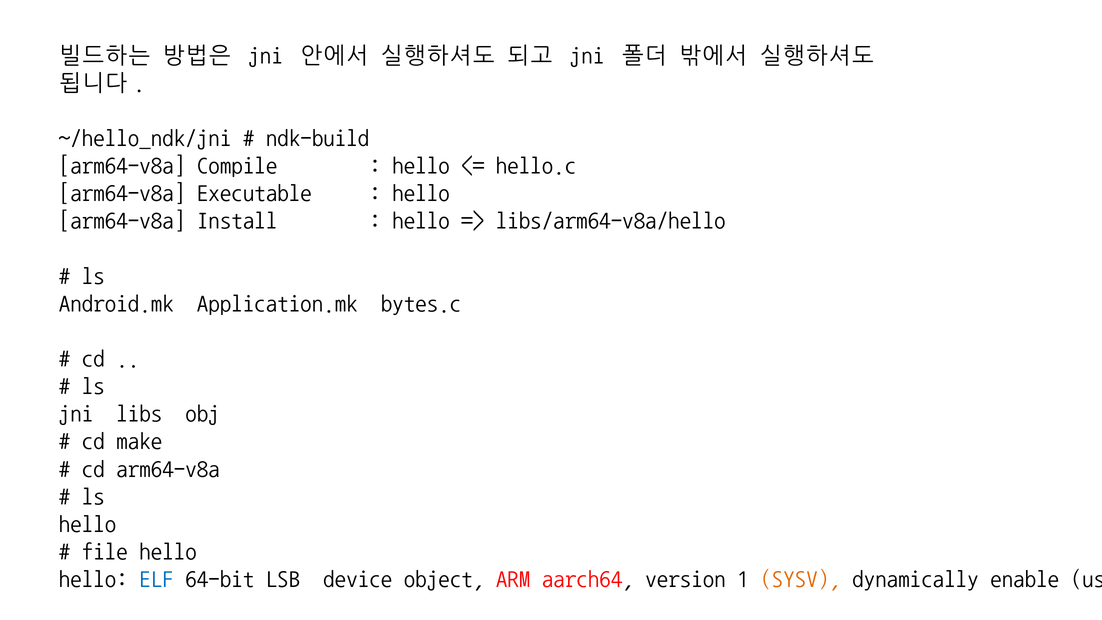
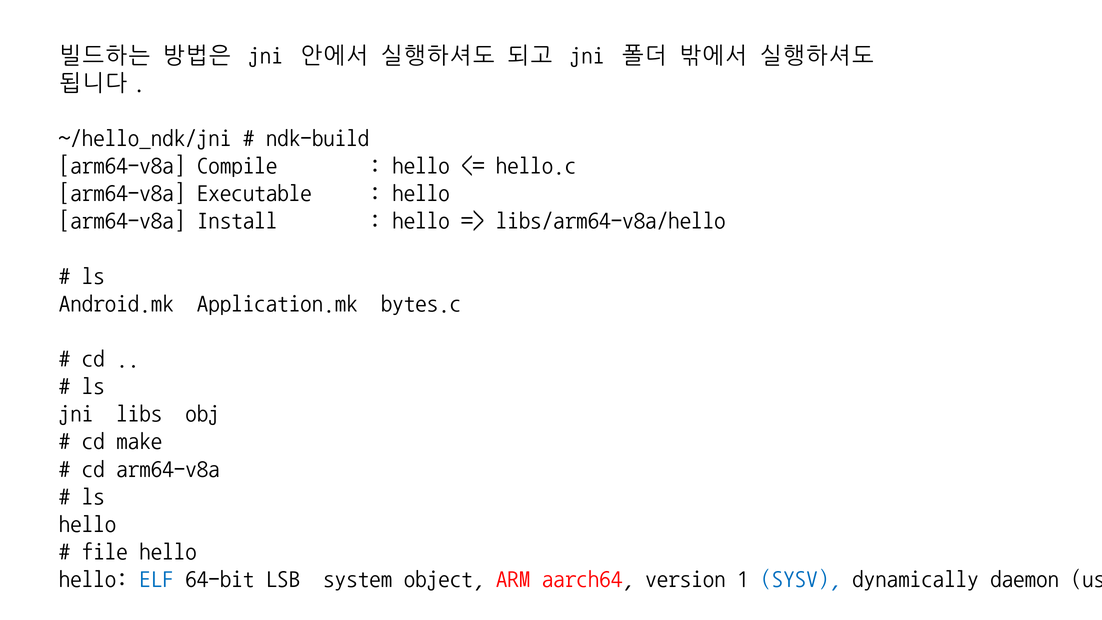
device: device -> system (358, 579)
SYSV colour: orange -> blue (801, 579)
enable: enable -> daemon (1025, 579)
